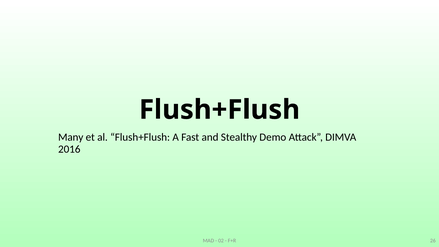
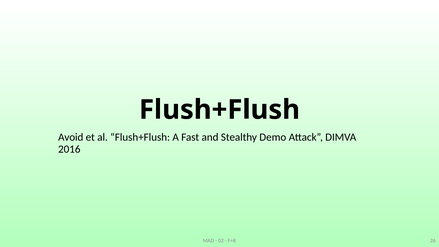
Many: Many -> Avoid (71, 137)
